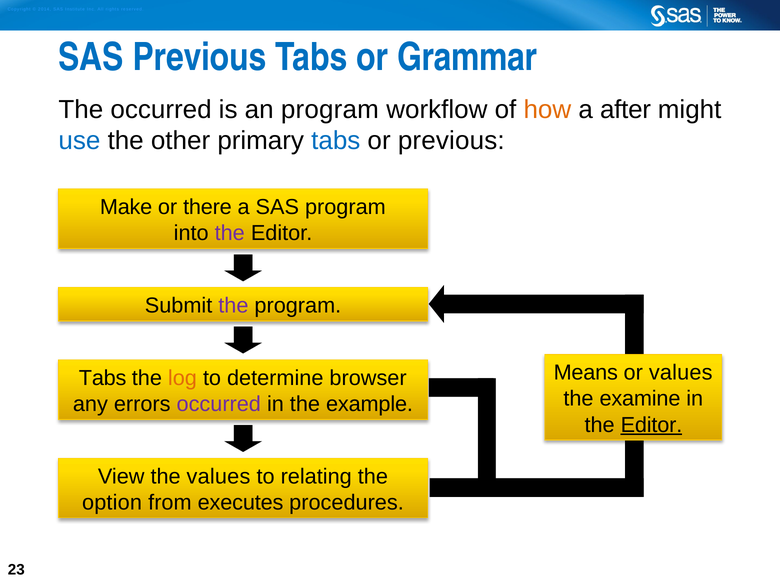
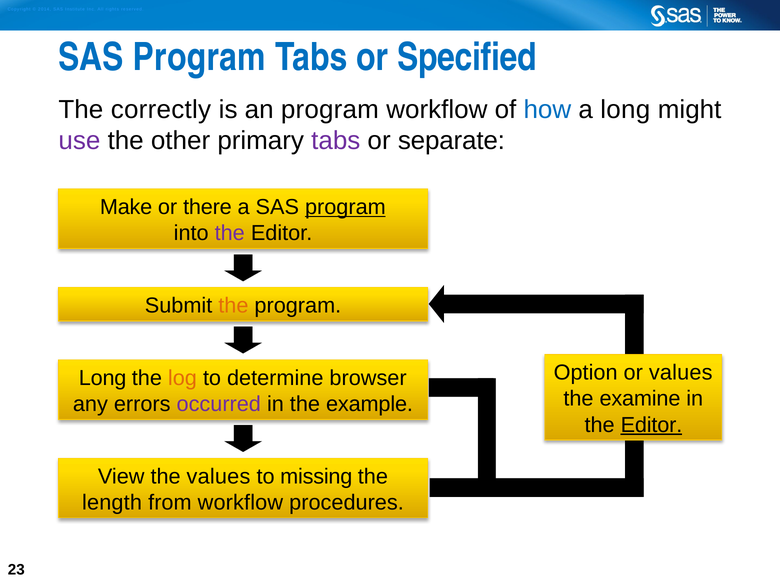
Previous: Previous -> Program (199, 57)
Grammar: Grammar -> Specified (467, 57)
The occurred: occurred -> correctly (161, 109)
how colour: orange -> blue (547, 109)
a after: after -> long (625, 109)
use colour: blue -> purple (79, 141)
tabs colour: blue -> purple (336, 141)
or previous: previous -> separate (451, 141)
program underline: none -> present (345, 207)
the colour: purple -> orange (233, 306)
Means: Means -> Option (586, 373)
Tabs: Tabs -> Long (103, 378)
relating: relating -> missing (316, 477)
option: option -> length (112, 503)
from executes: executes -> workflow (240, 503)
